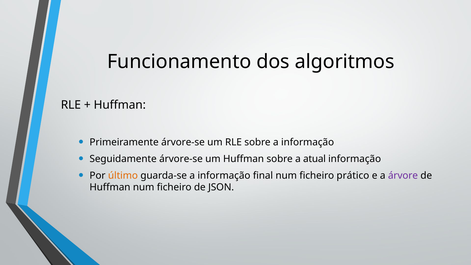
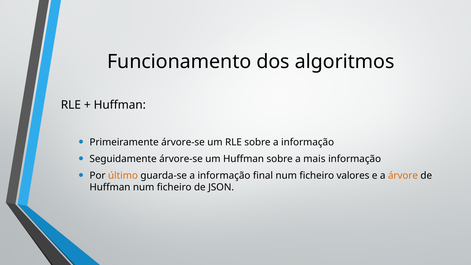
atual: atual -> mais (314, 159)
prático: prático -> valores (353, 176)
árvore colour: purple -> orange (403, 176)
